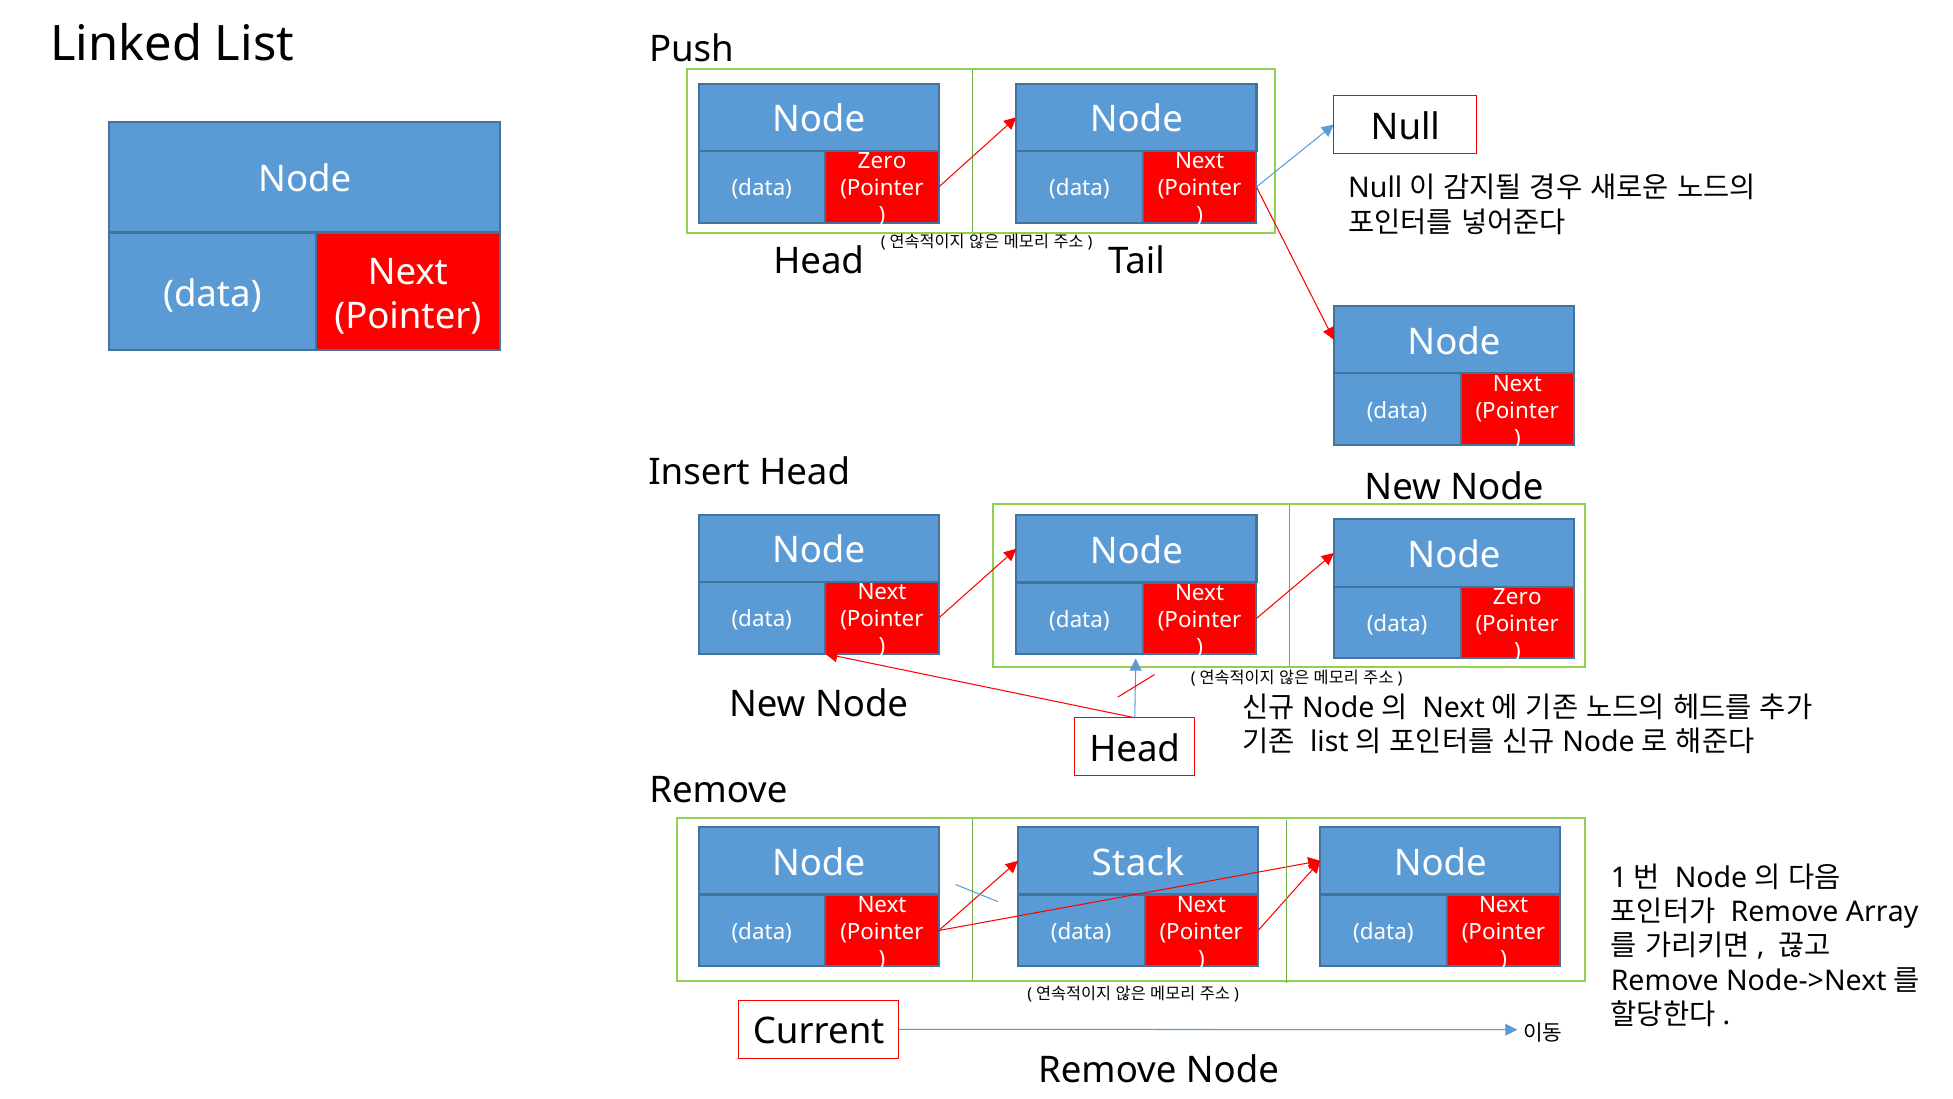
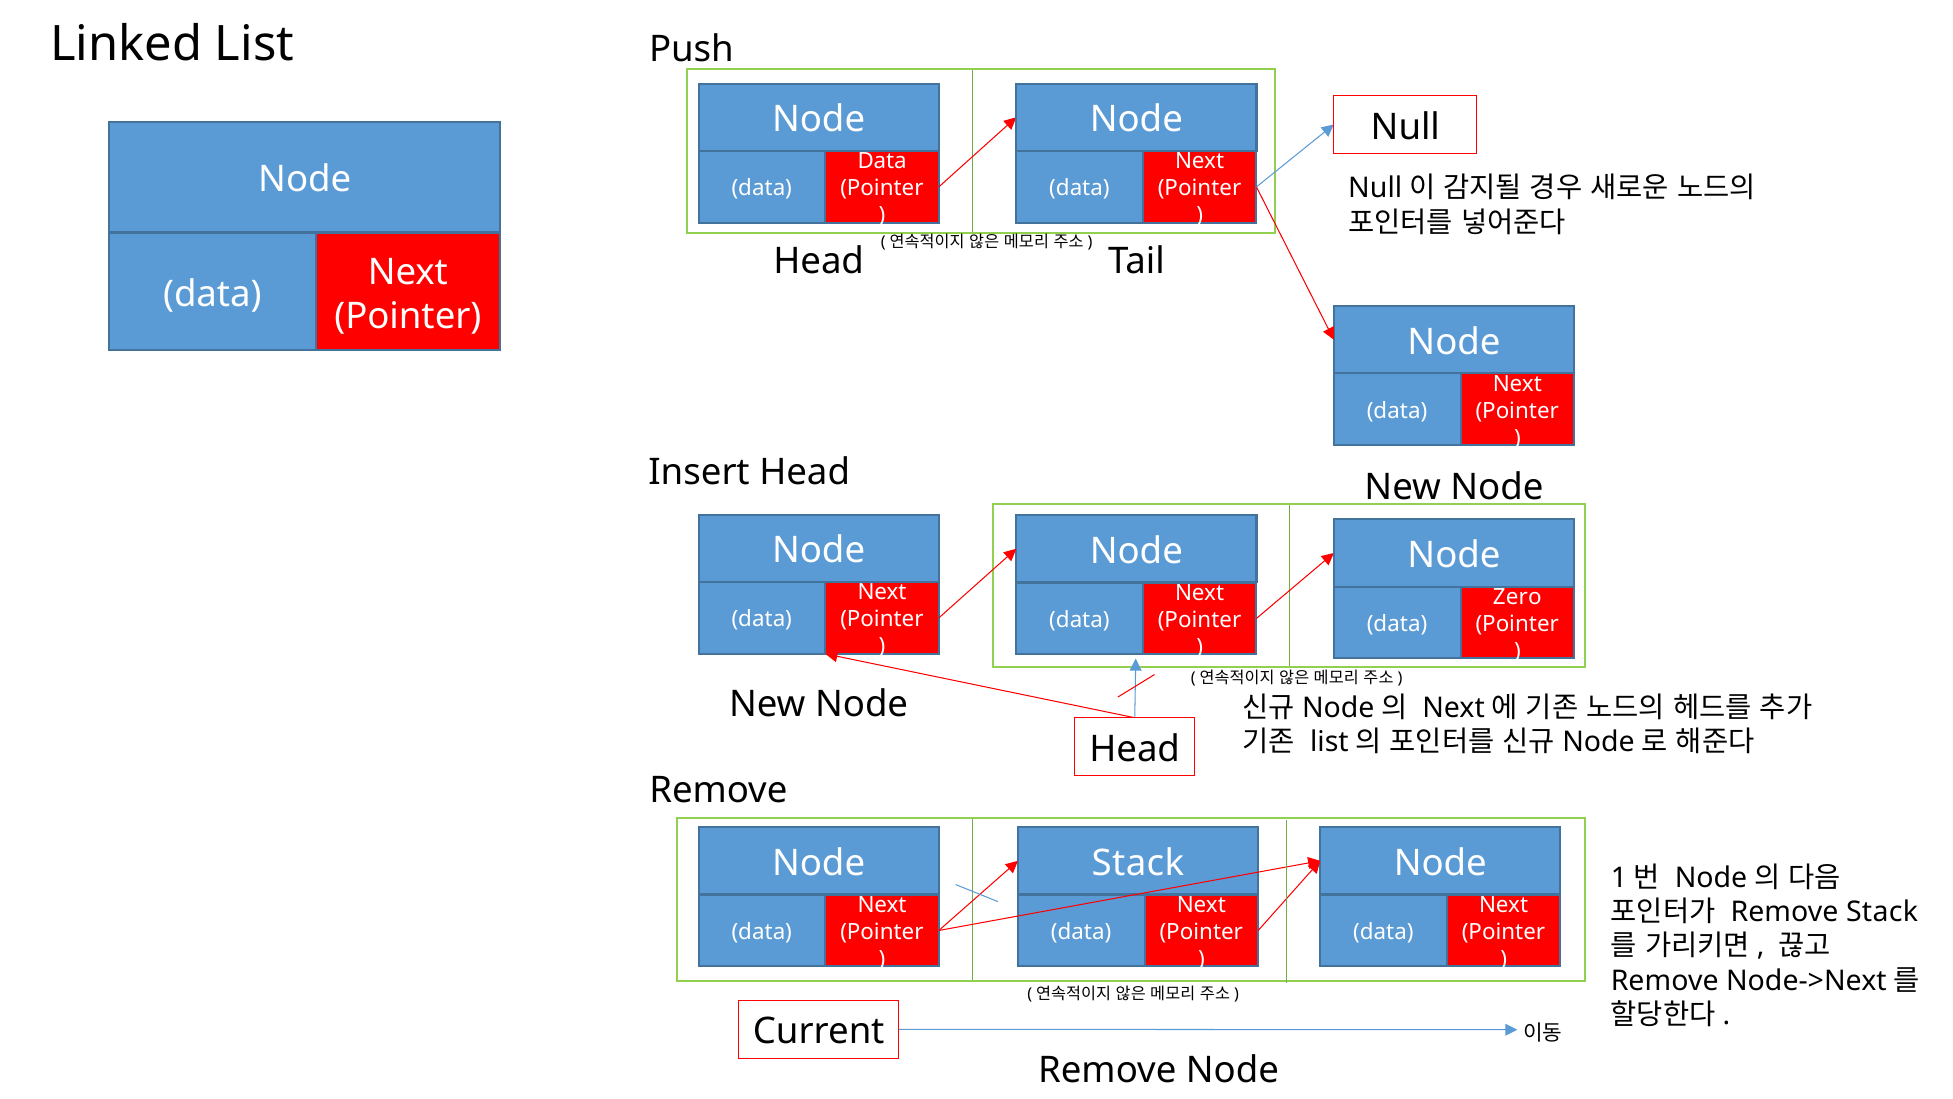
Zero: Zero -> Data (882, 162)
Remove Array: Array -> Stack (1882, 912)
